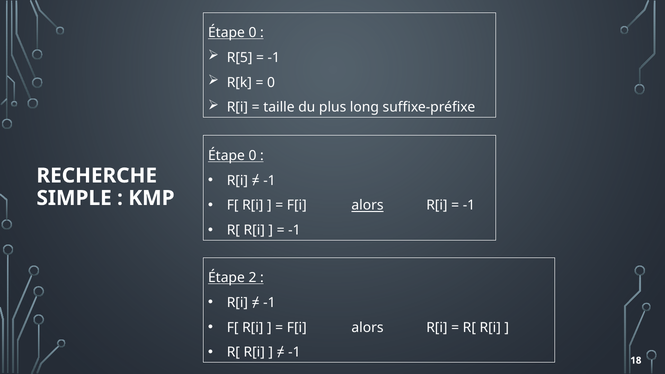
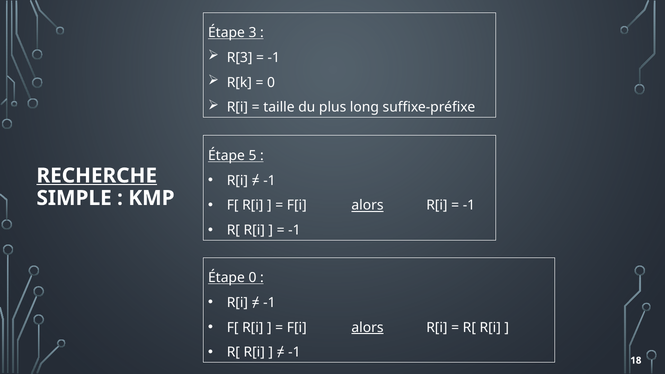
0: 0 -> 3 (253, 33)
R[5: R[5 -> R[3 (240, 58)
0: 0 -> 5 (253, 156)
RECHERCHE underline: none -> present (97, 176)
Étape 2: 2 -> 0 (252, 278)
alors underline: none -> present (367, 327)
